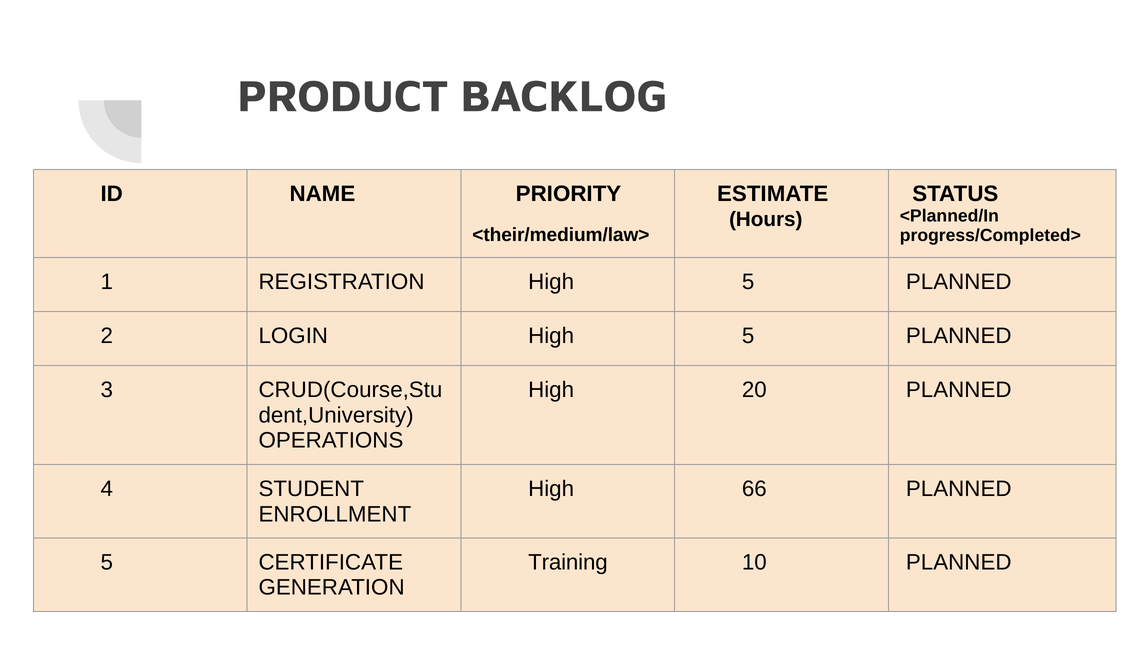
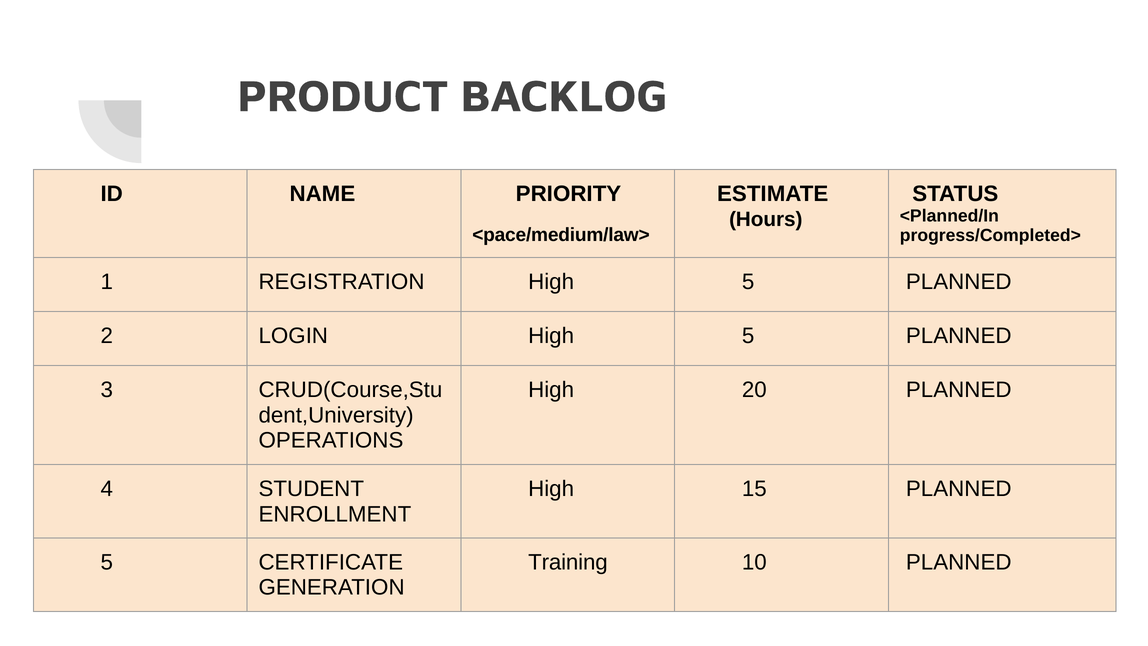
<their/medium/law>: <their/medium/law> -> <pace/medium/law> (561, 235)
66: 66 -> 15 (754, 489)
